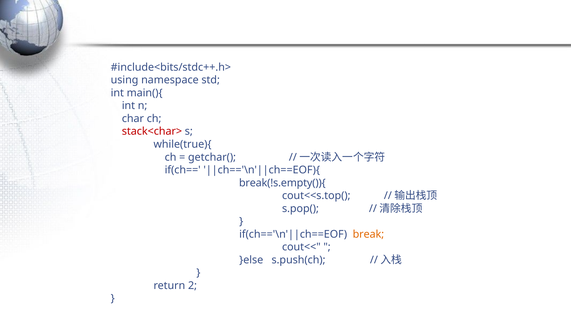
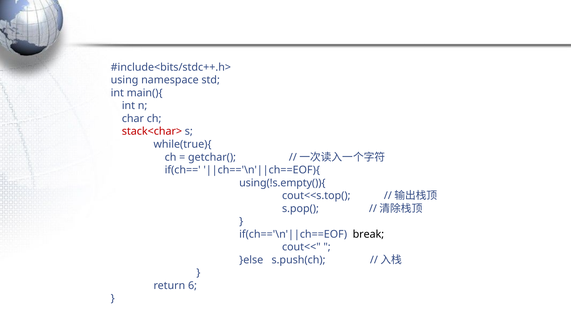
break(!s.empty()){: break(!s.empty()){ -> using(!s.empty()){ (282, 183)
break colour: orange -> black (368, 234)
2: 2 -> 6 (193, 286)
